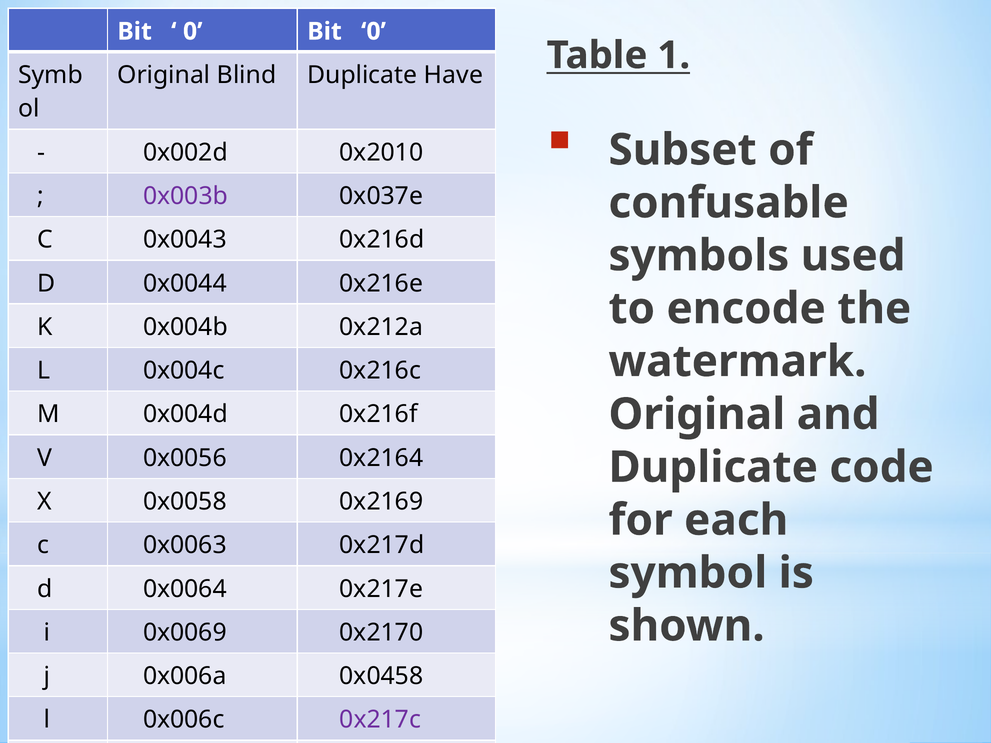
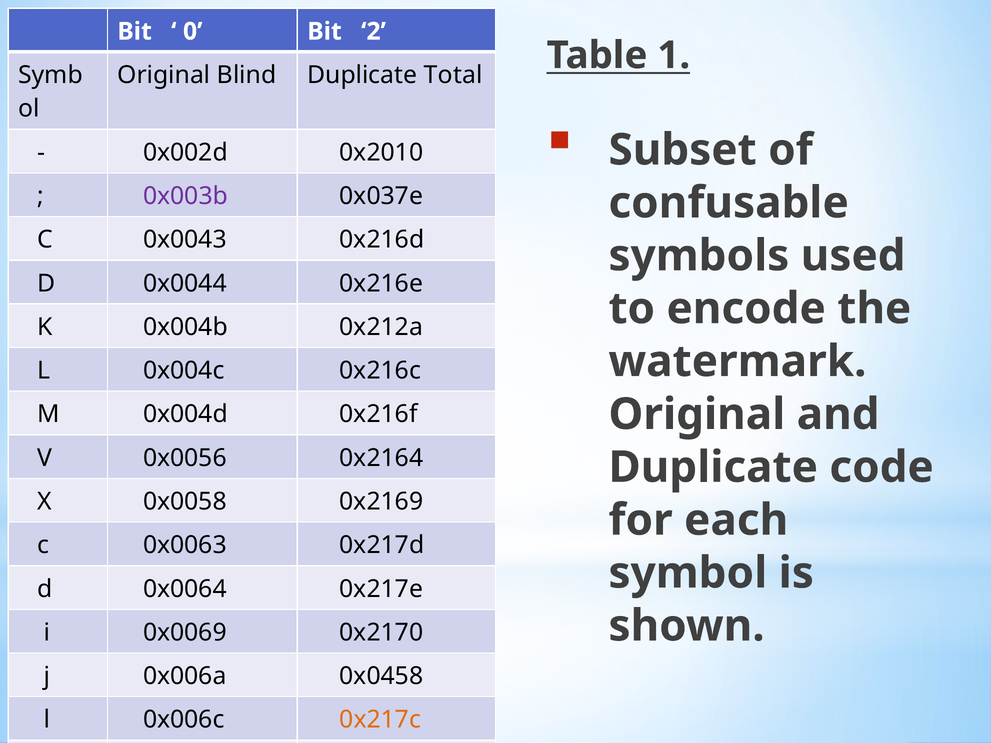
Bit 0: 0 -> 2 (374, 31)
Have: Have -> Total (453, 75)
0x217c colour: purple -> orange (380, 720)
